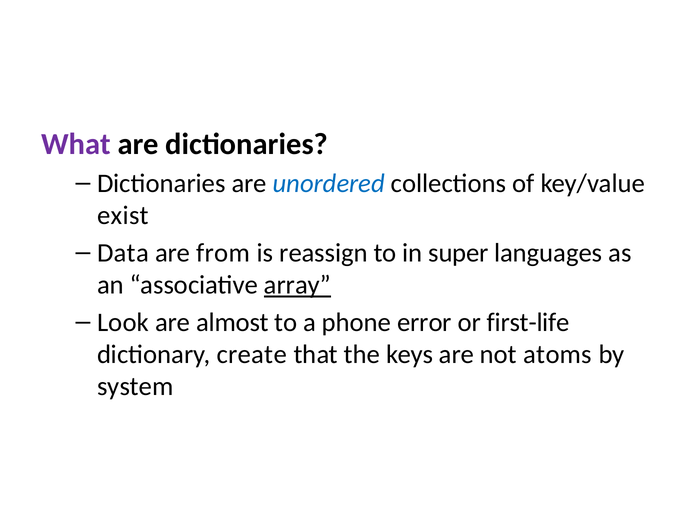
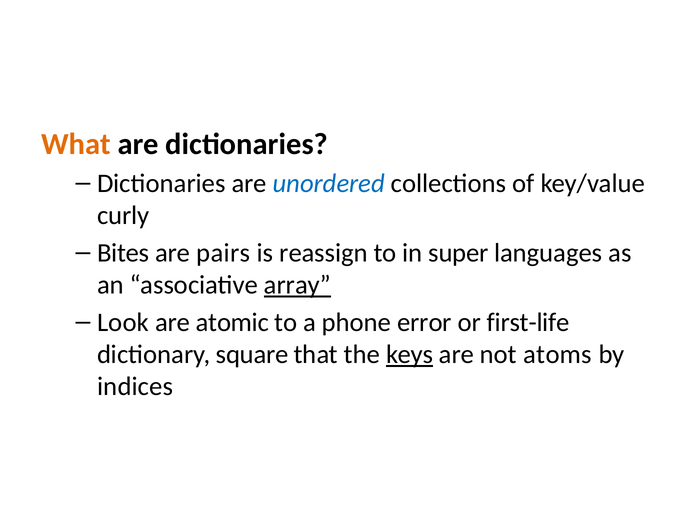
What colour: purple -> orange (76, 144)
exist: exist -> curly (123, 216)
Data: Data -> Bites (123, 253)
from: from -> pairs (223, 253)
almost: almost -> atomic (232, 323)
create: create -> square (252, 355)
keys underline: none -> present (410, 355)
system: system -> indices (135, 387)
